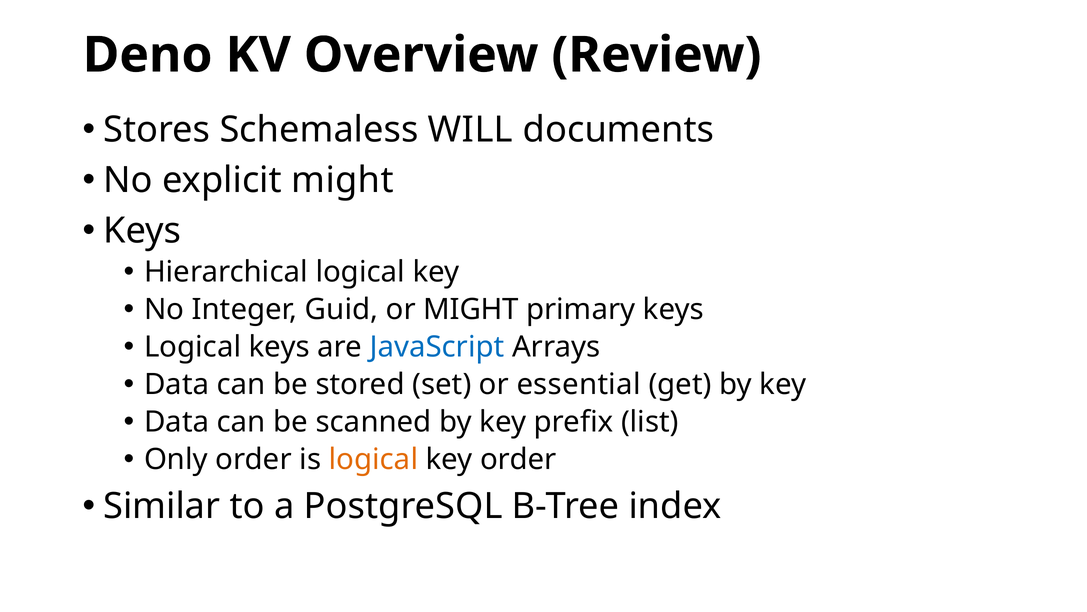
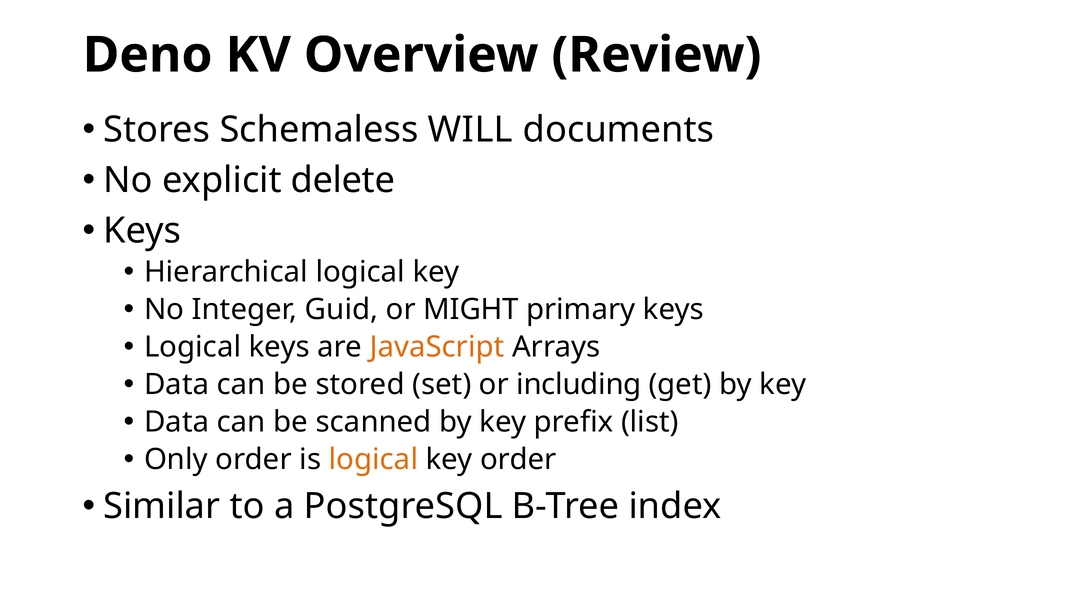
explicit might: might -> delete (343, 180)
JavaScript colour: blue -> orange (437, 347)
essential: essential -> including (579, 384)
